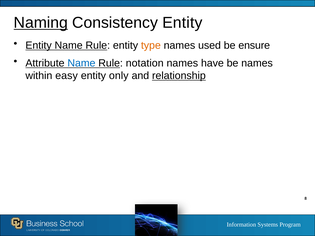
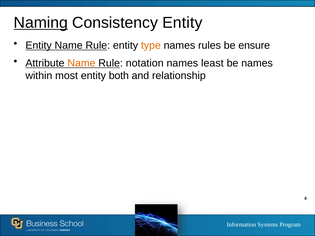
used: used -> rules (210, 45)
Name colour: blue -> orange (81, 63)
have: have -> least (212, 63)
easy: easy -> most (67, 76)
only: only -> both (119, 76)
relationship underline: present -> none (179, 76)
